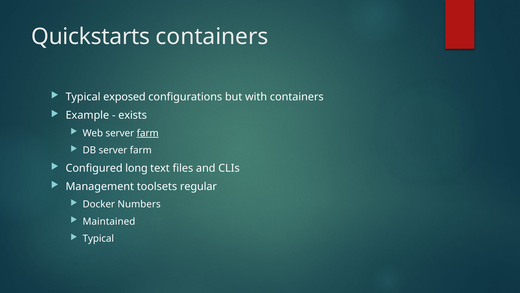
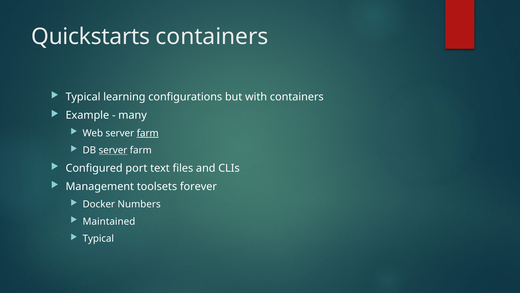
exposed: exposed -> learning (124, 97)
exists: exists -> many (133, 115)
server underline: none -> present (113, 150)
long: long -> port (136, 168)
regular: regular -> forever (198, 186)
